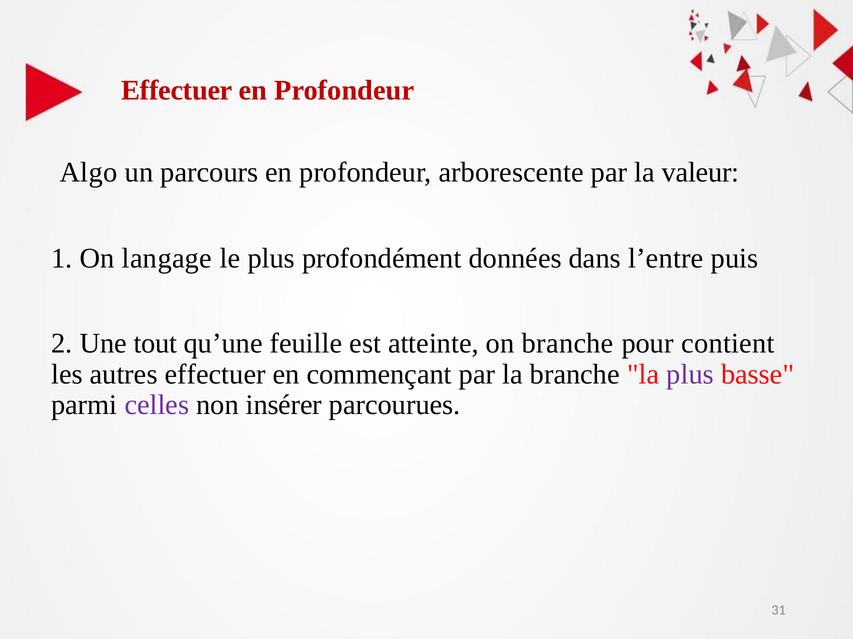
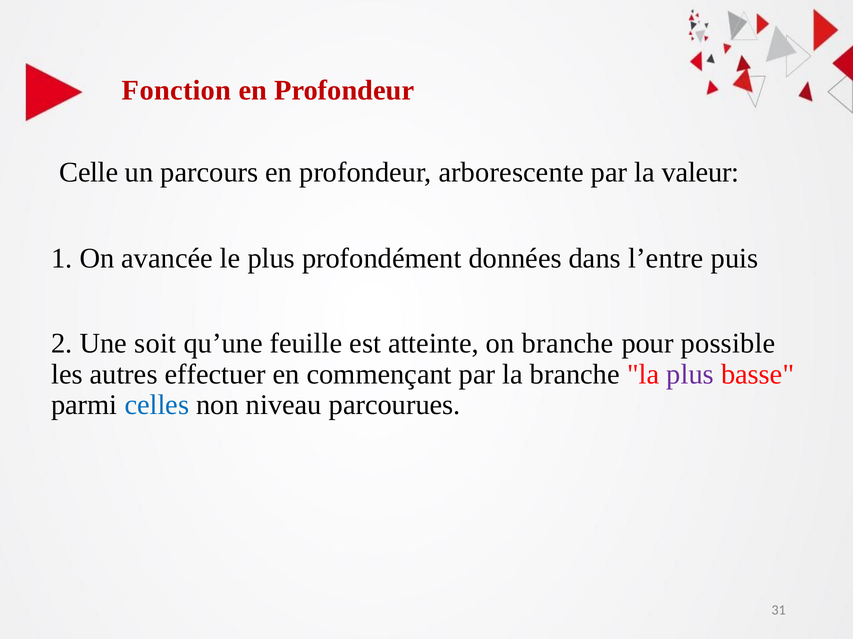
Effectuer: Effectuer -> Fonction (177, 90)
Algo: Algo -> Celle (89, 173)
langage: langage -> avancée (167, 259)
tout: tout -> soit (155, 344)
contient: contient -> possible (728, 344)
celles colour: purple -> blue (157, 405)
insérer: insérer -> niveau (284, 405)
